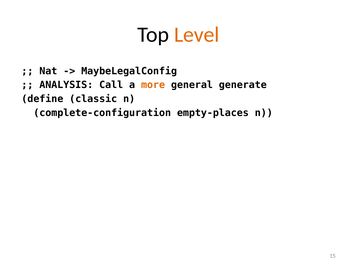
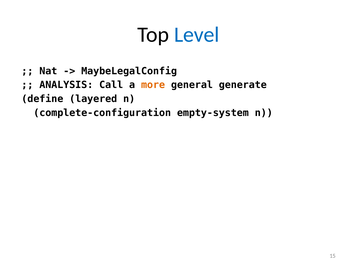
Level colour: orange -> blue (197, 35)
classic: classic -> layered (93, 99)
empty-places: empty-places -> empty-system (213, 113)
